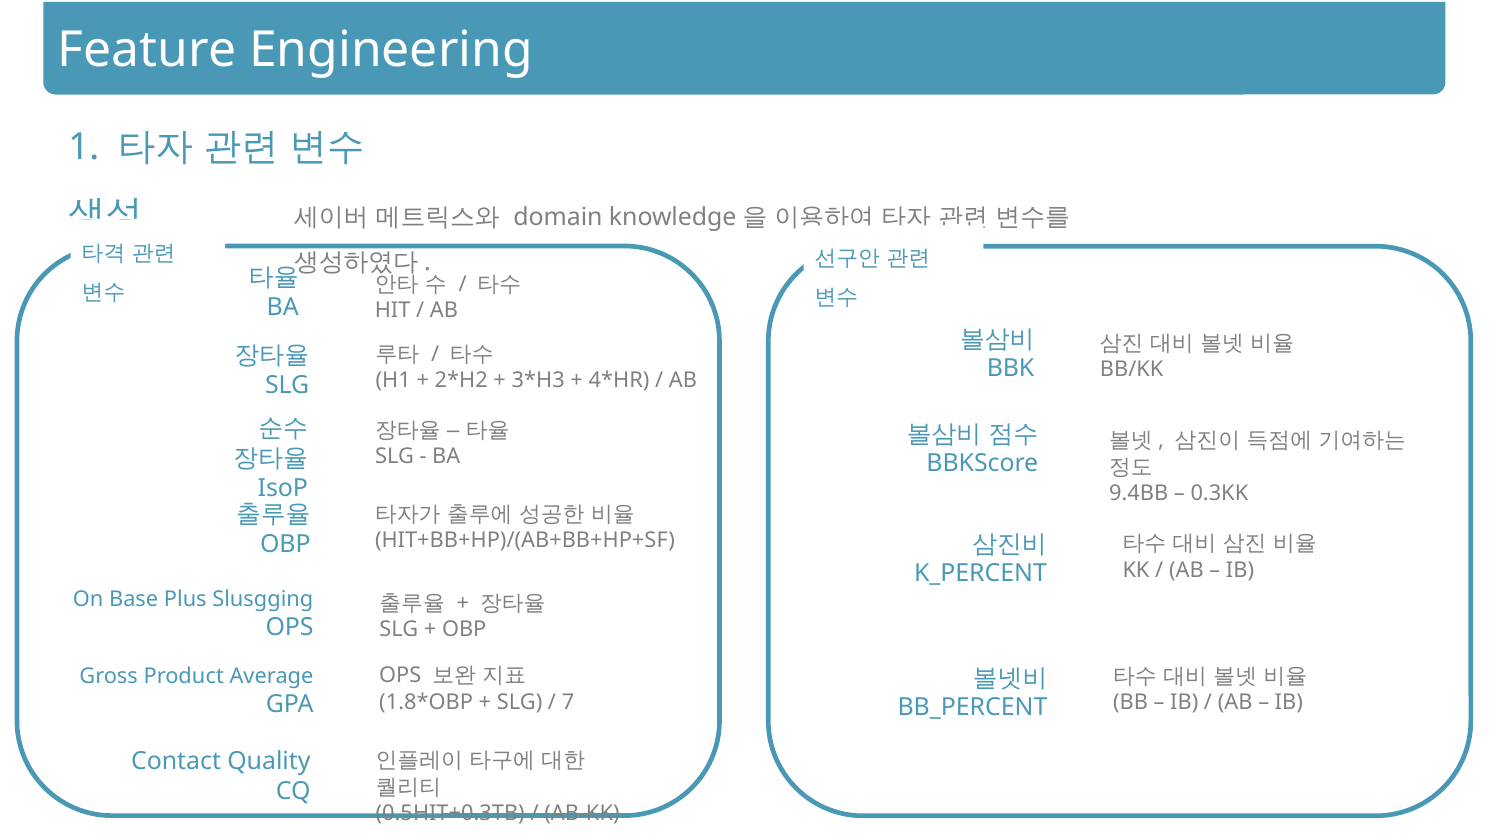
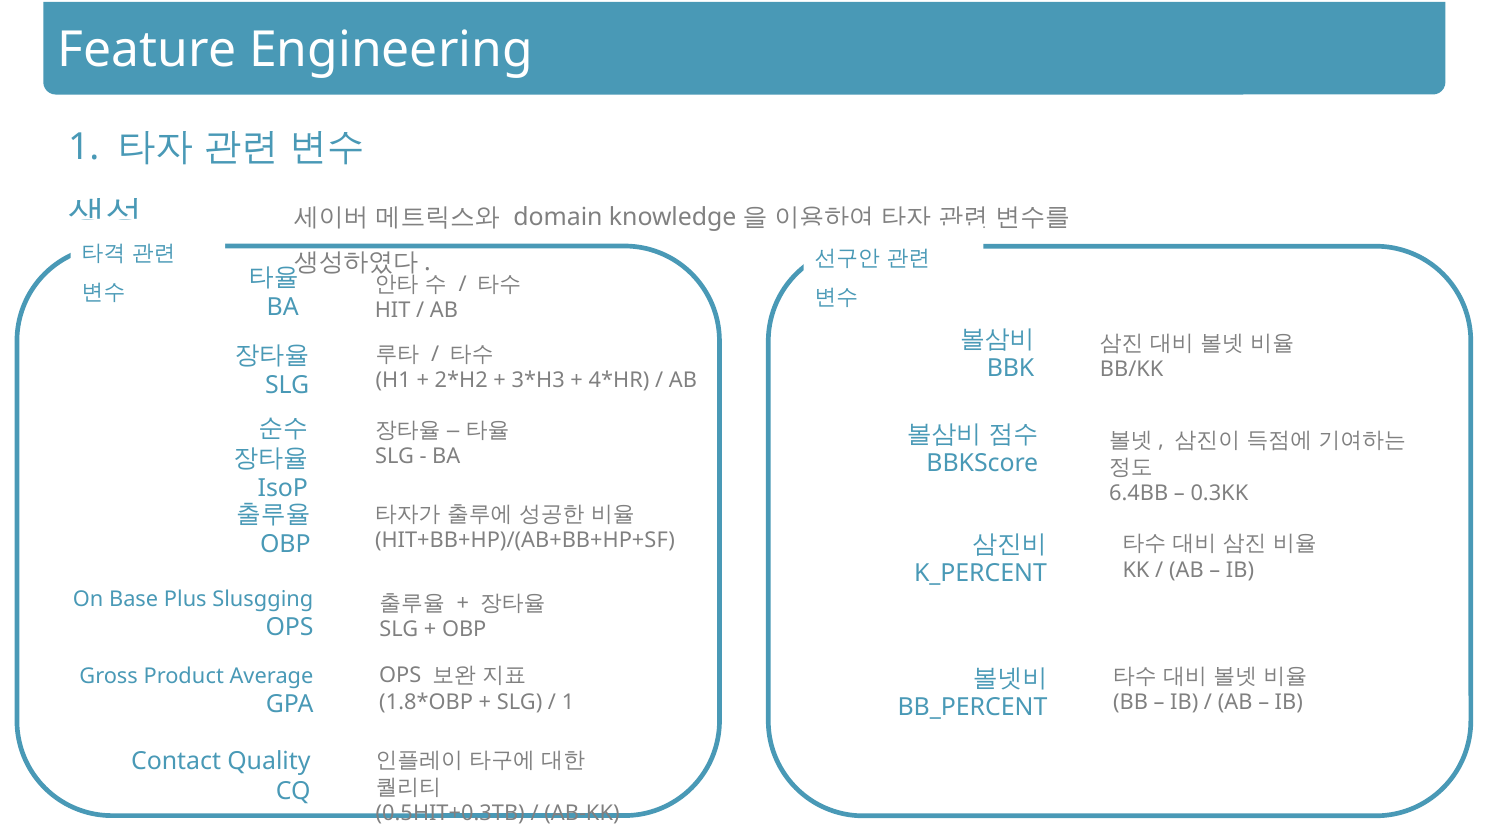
9.4BB: 9.4BB -> 6.4BB (1139, 493)
7: 7 -> 1 (568, 702)
